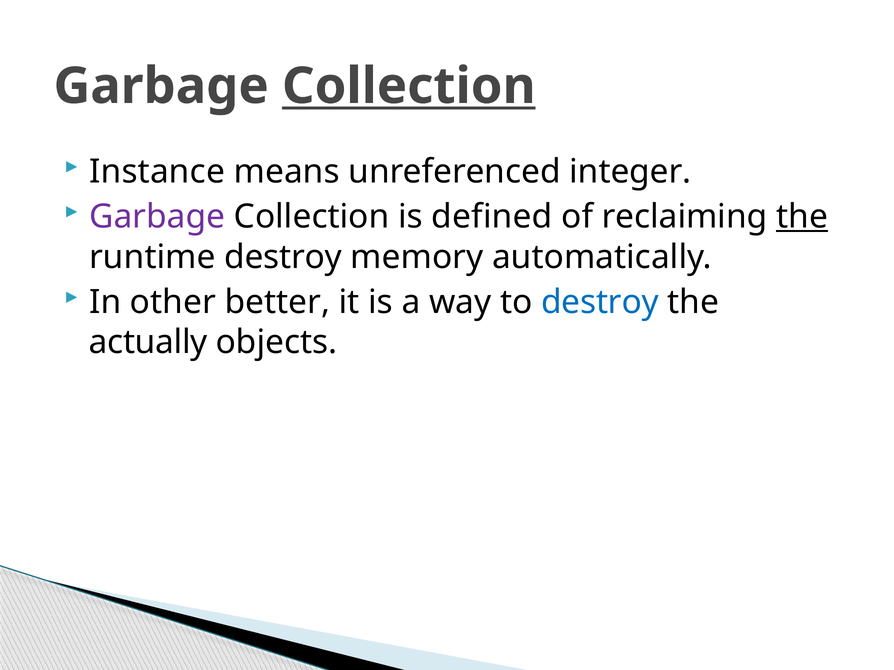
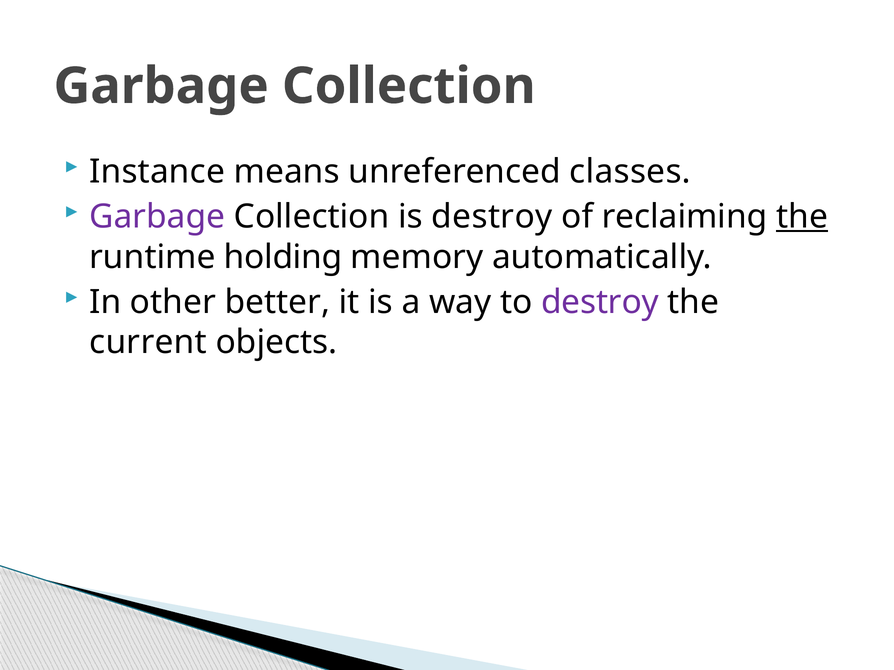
Collection underline: present -> none (409, 86)
integer: integer -> classes (630, 172)
is defined: defined -> destroy (492, 217)
runtime destroy: destroy -> holding (283, 257)
destroy colour: blue -> purple (600, 302)
actually: actually -> current (148, 343)
